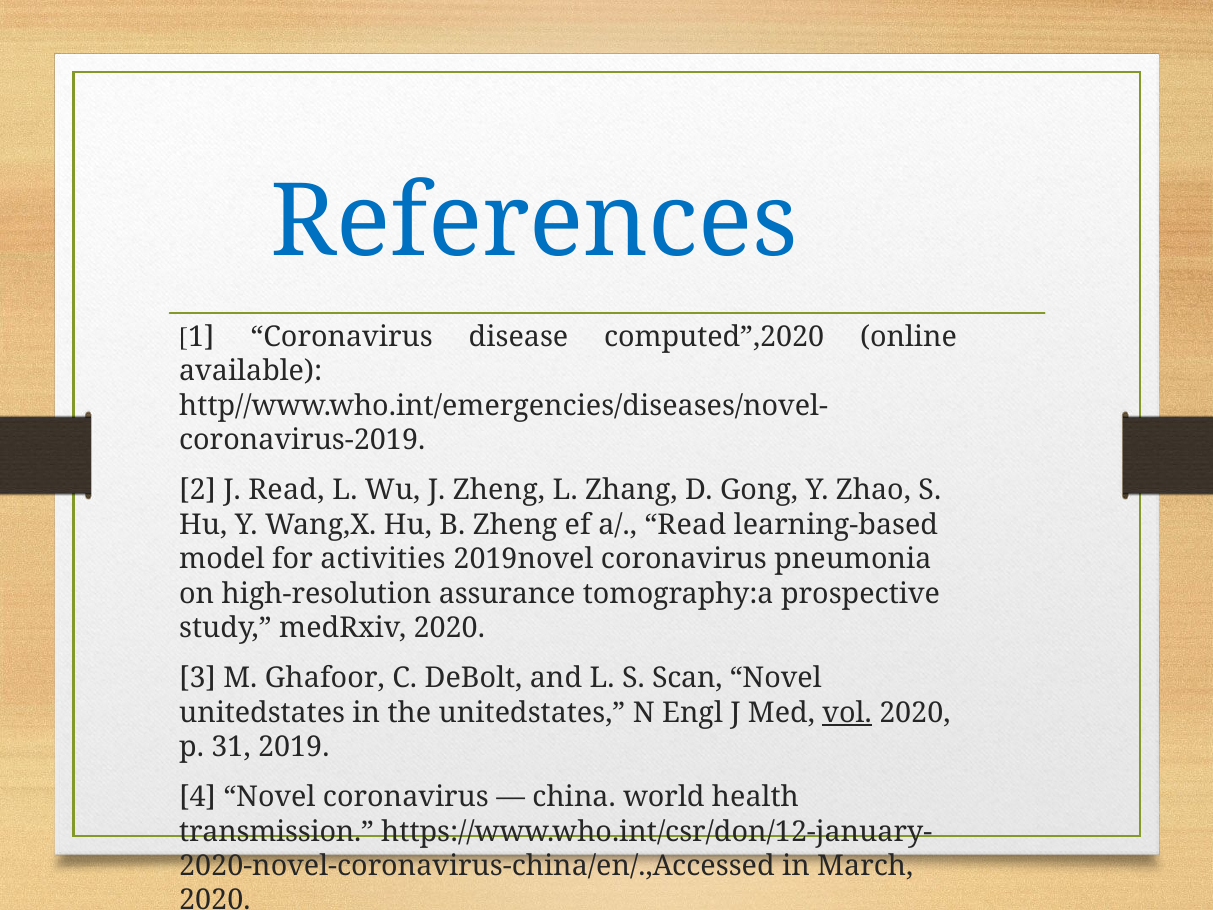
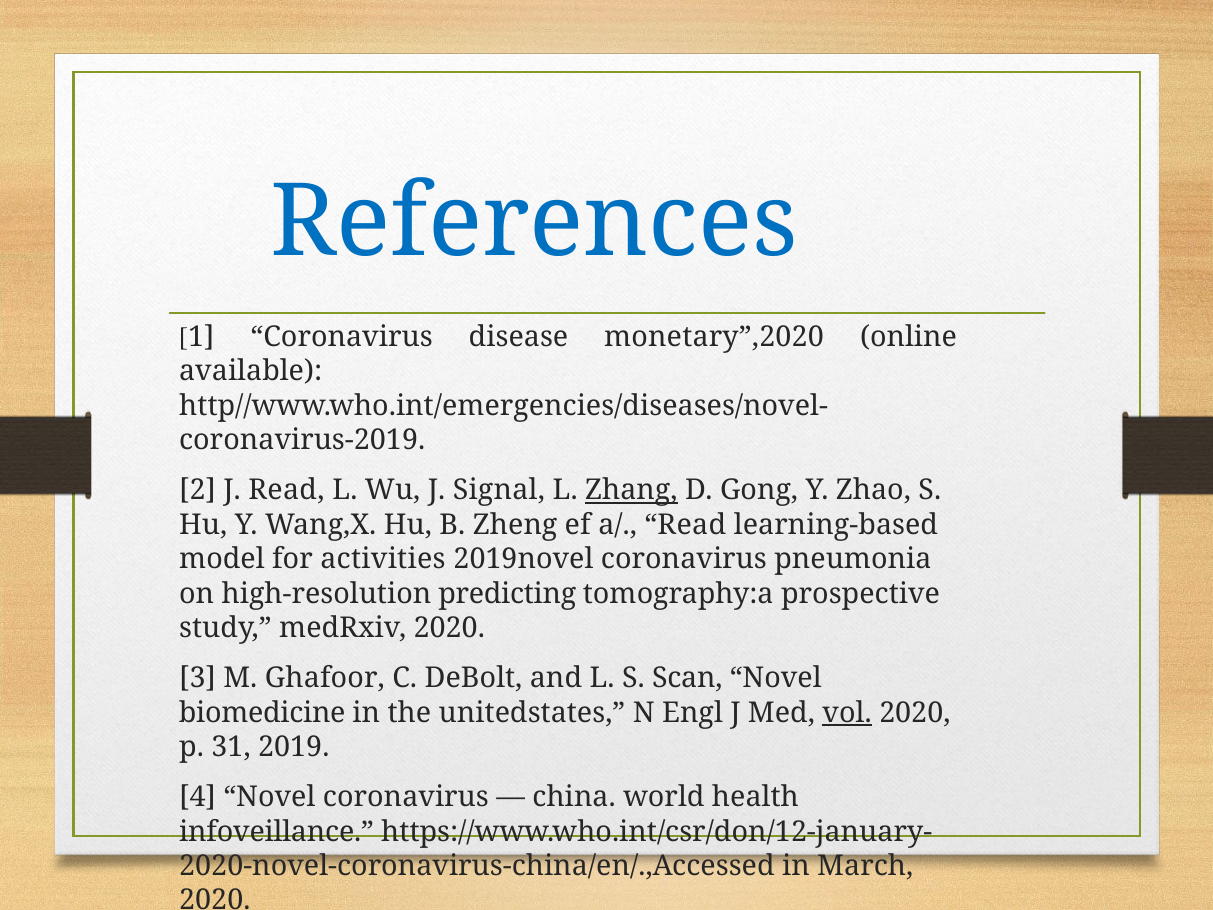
computed”,2020: computed”,2020 -> monetary”,2020 (714, 337)
J Zheng: Zheng -> Signal (499, 490)
Zhang underline: none -> present (631, 490)
assurance: assurance -> predicting (507, 593)
unitedstates: unitedstates -> biomedicine (262, 712)
transmission: transmission -> infoveillance (277, 831)
